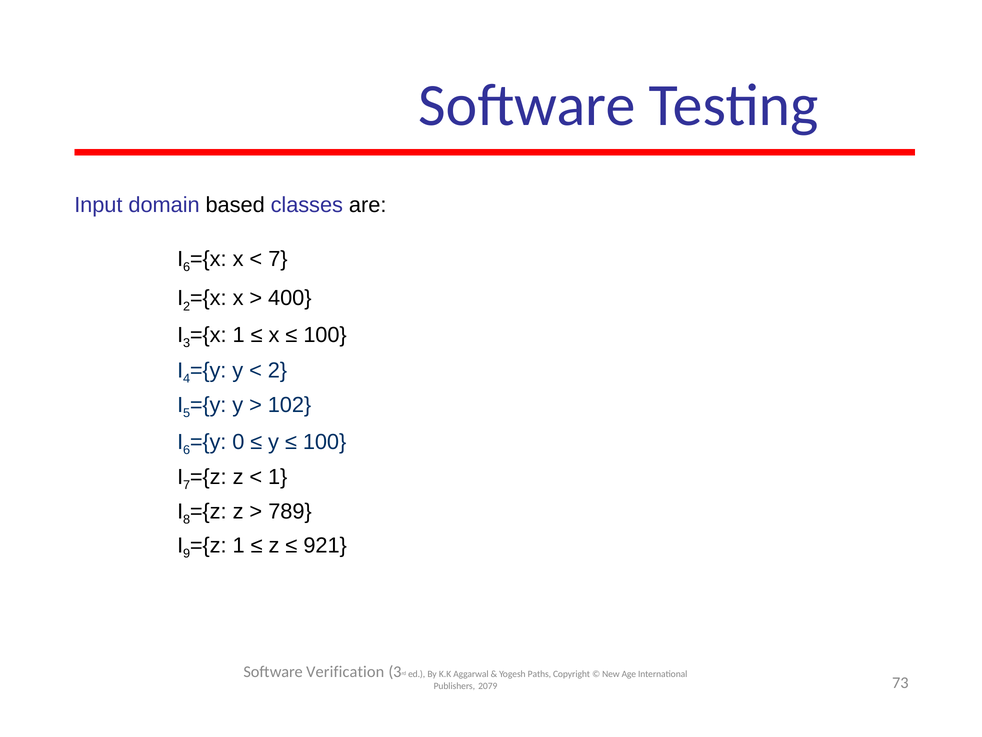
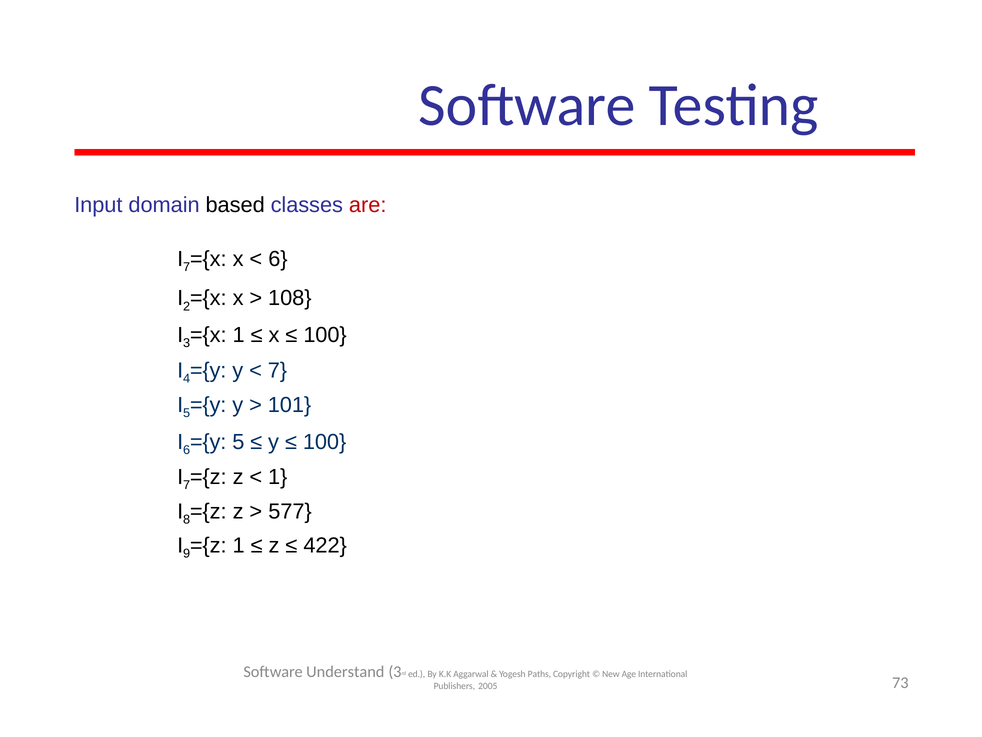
are colour: black -> red (368, 205)
6: 6 -> 7 (187, 267)
7: 7 -> 6 (278, 259)
400: 400 -> 108 (290, 298)
2: 2 -> 7 (277, 370)
102: 102 -> 101 (290, 405)
0: 0 -> 5 (238, 442)
789: 789 -> 577 (290, 511)
921: 921 -> 422 (325, 545)
Verification: Verification -> Understand (345, 672)
2079: 2079 -> 2005 (488, 686)
